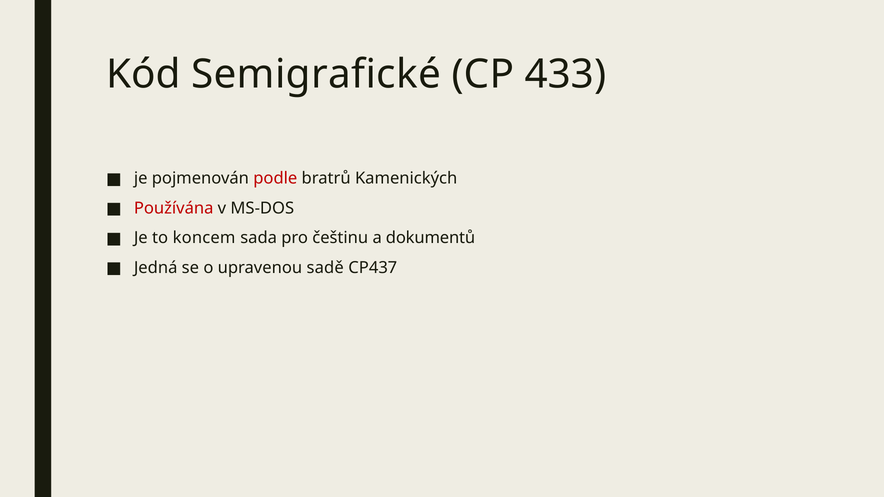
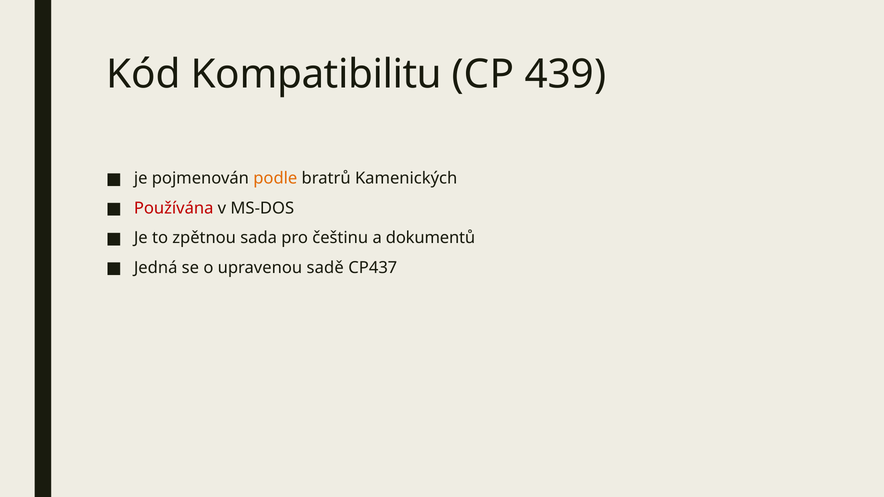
Semigrafické: Semigrafické -> Kompatibilitu (316, 74)
433: 433 -> 439 (565, 74)
podle colour: red -> orange (275, 179)
koncem: koncem -> zpětnou (204, 238)
